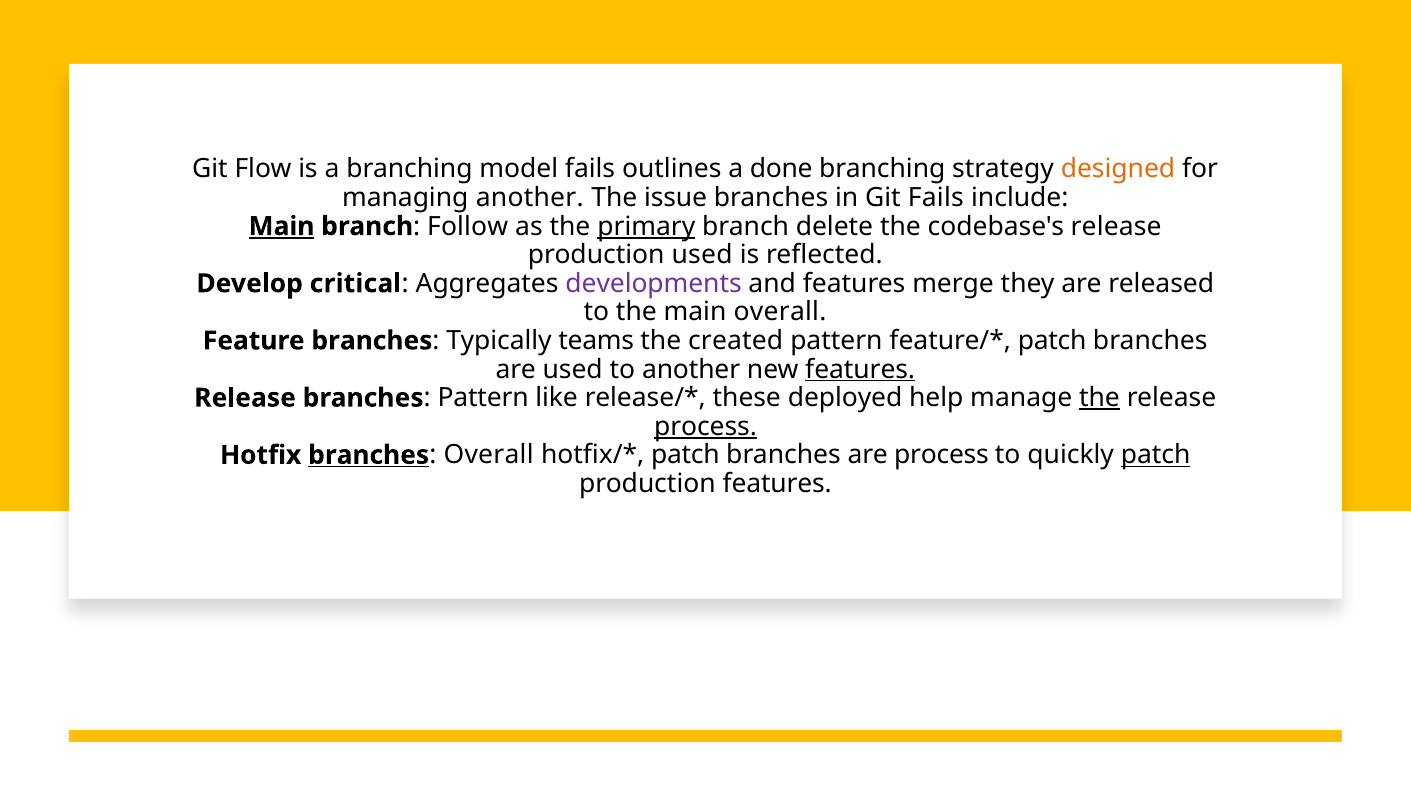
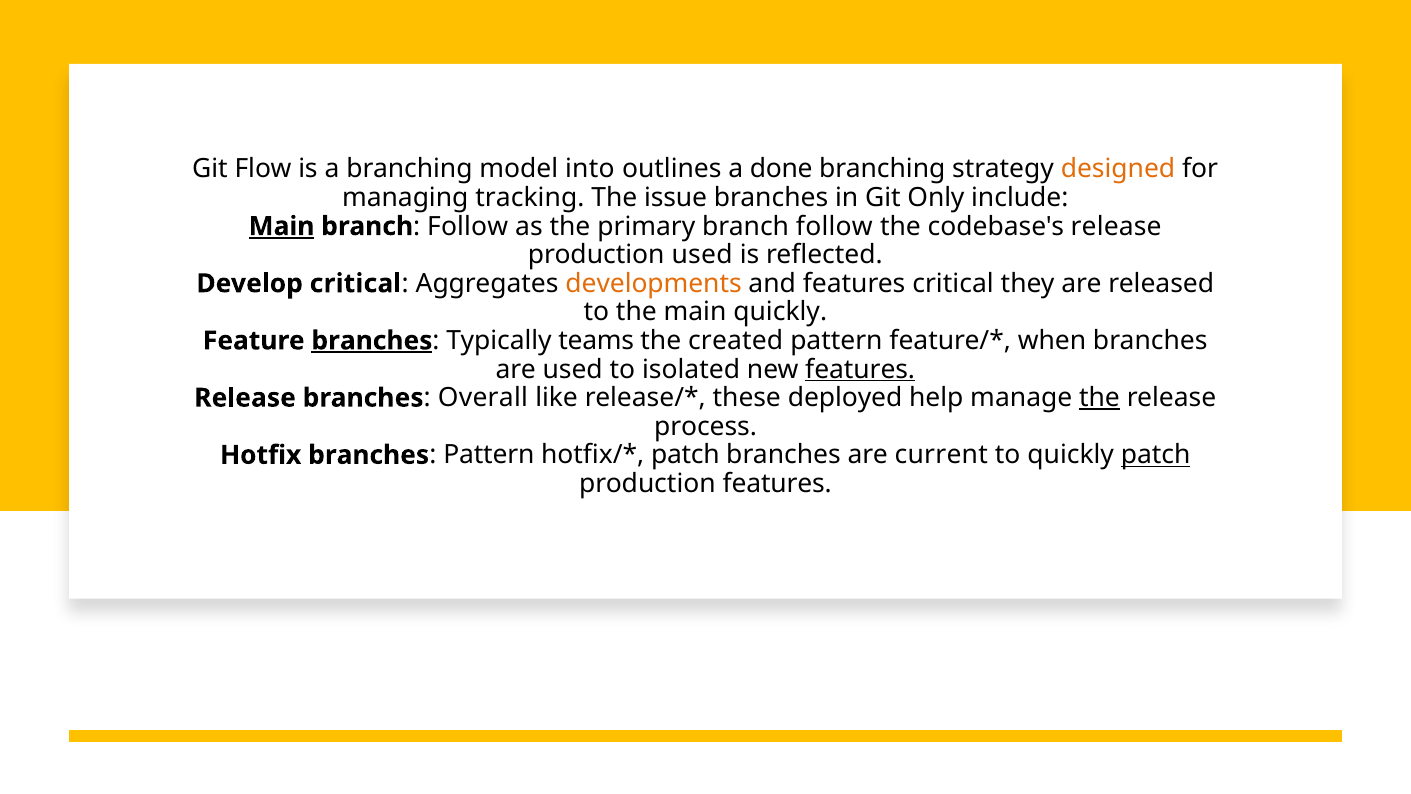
model fails: fails -> into (590, 169)
managing another: another -> tracking (530, 198)
Git Fails: Fails -> Only (936, 198)
primary underline: present -> none (646, 226)
branch delete: delete -> follow (834, 226)
developments colour: purple -> orange (654, 283)
features merge: merge -> critical (953, 283)
main overall: overall -> quickly (780, 312)
branches underline: none -> present (372, 341)
patch: patch -> when (1052, 341)
to another: another -> isolated (691, 369)
Pattern: Pattern -> Overall (483, 398)
process underline: present -> none (706, 426)
branches underline: present -> none (369, 455)
Overall: Overall -> Pattern (489, 455)
are process: process -> current (941, 455)
